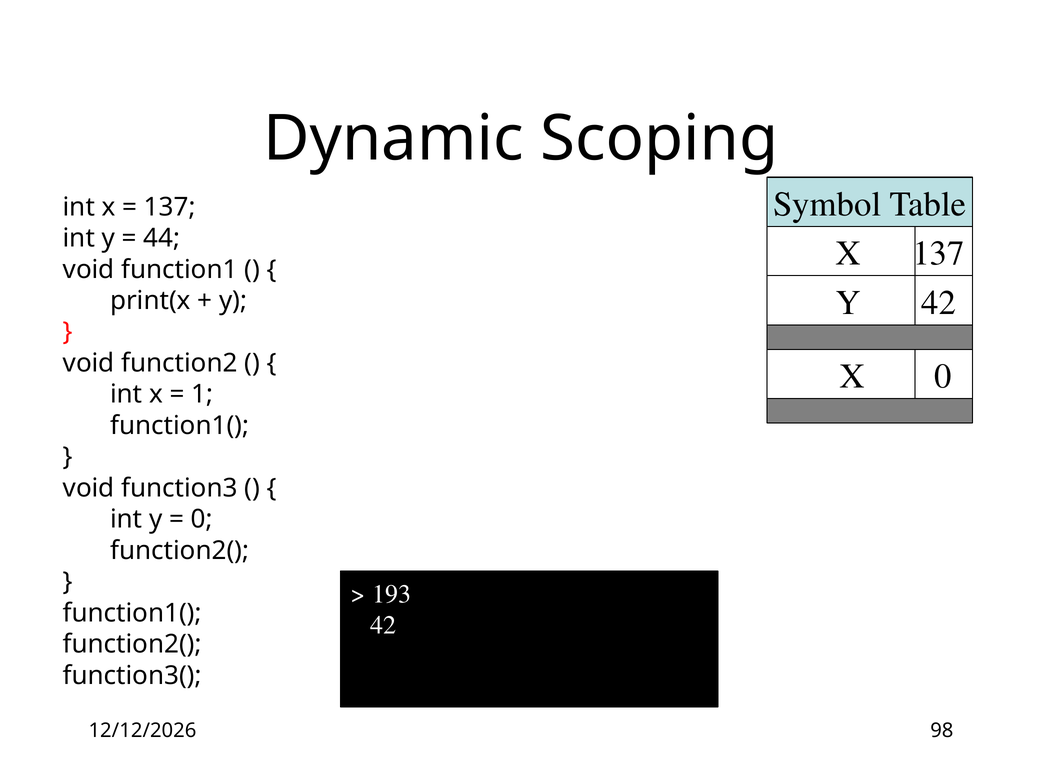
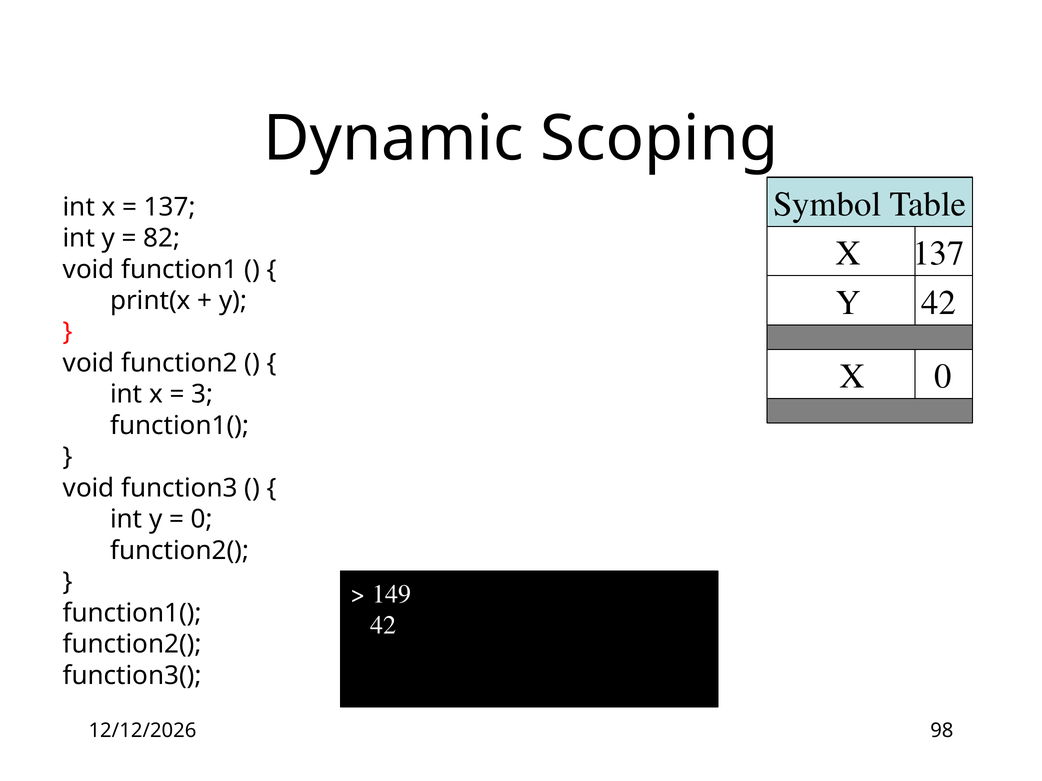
44: 44 -> 82 (162, 238)
1: 1 -> 3 (202, 395)
193: 193 -> 149 (392, 594)
